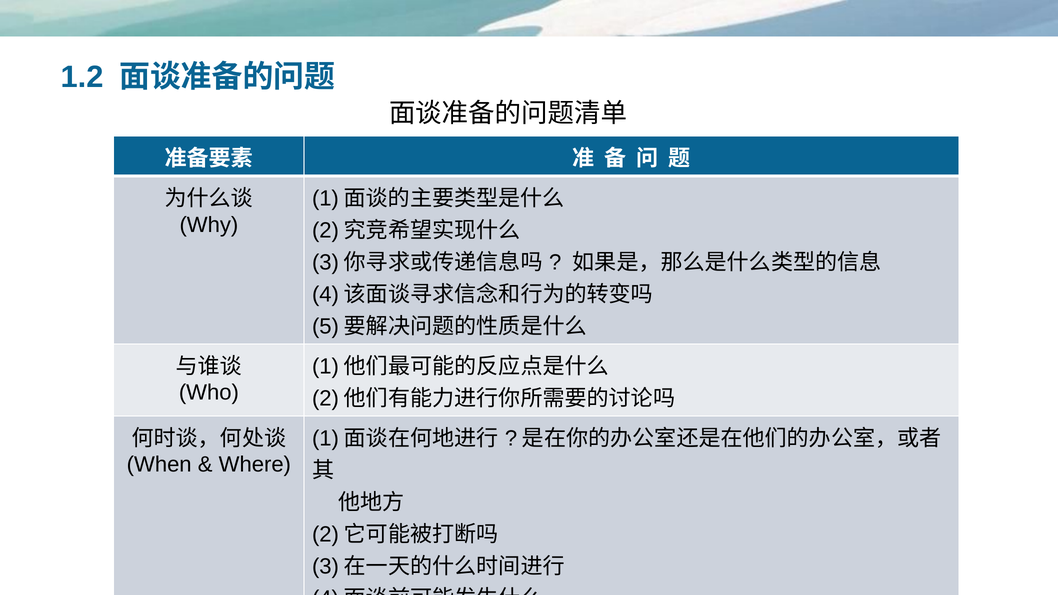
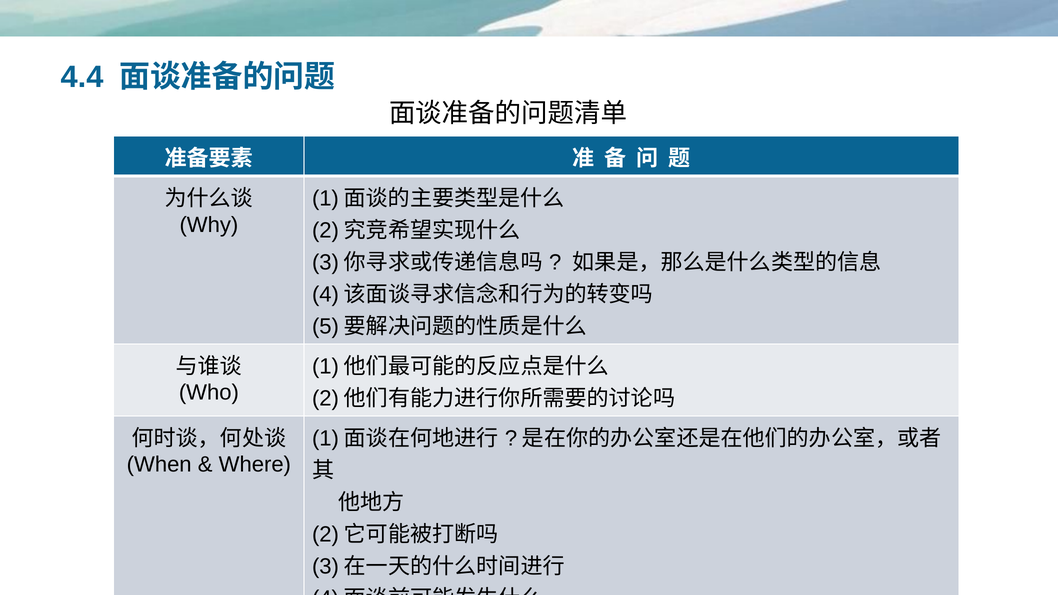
1.2: 1.2 -> 4.4 (82, 77)
